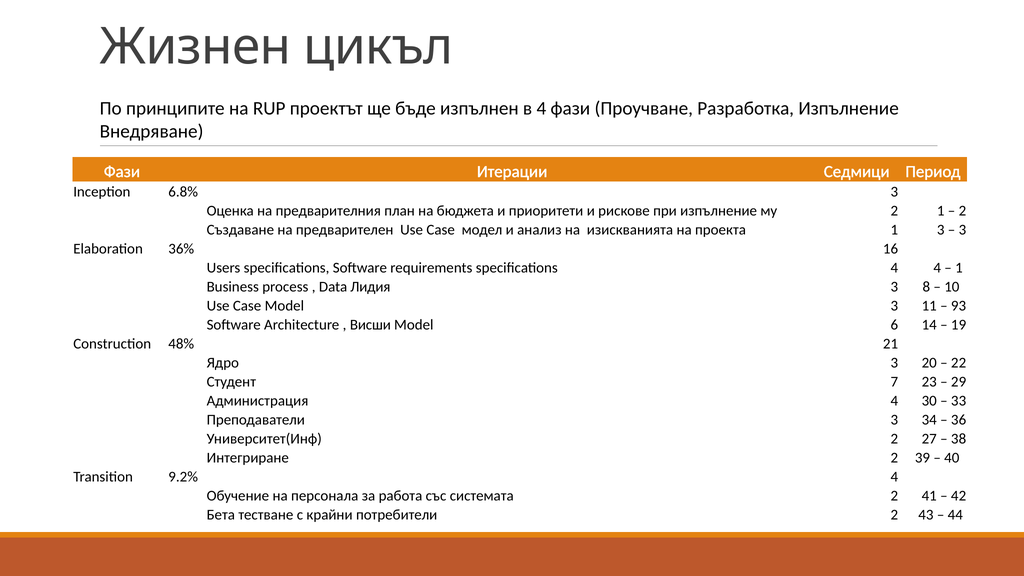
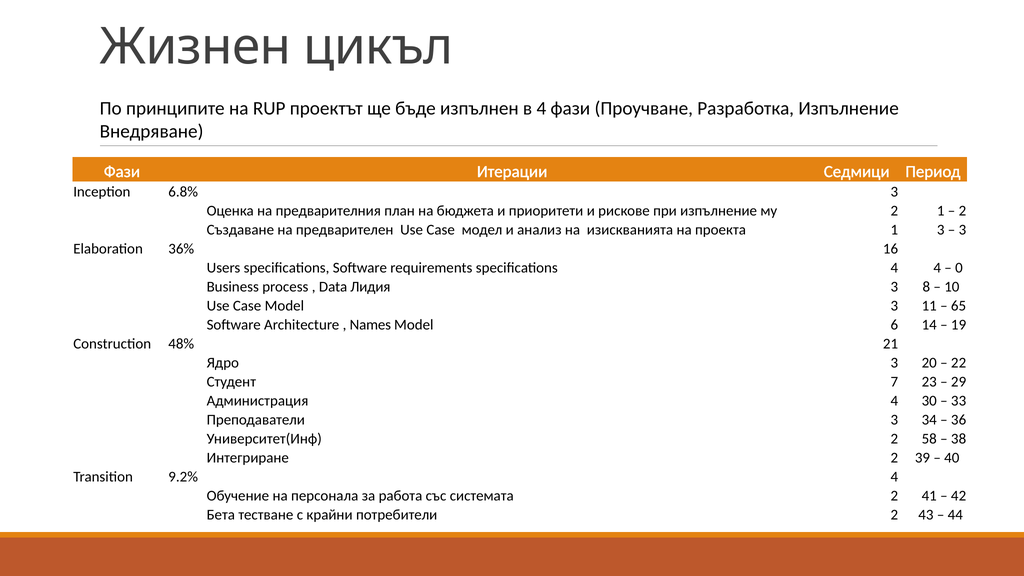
1: 1 -> 0 (959, 268)
93: 93 -> 65 (959, 306)
Висши: Висши -> Names (370, 325)
27: 27 -> 58 (929, 439)
